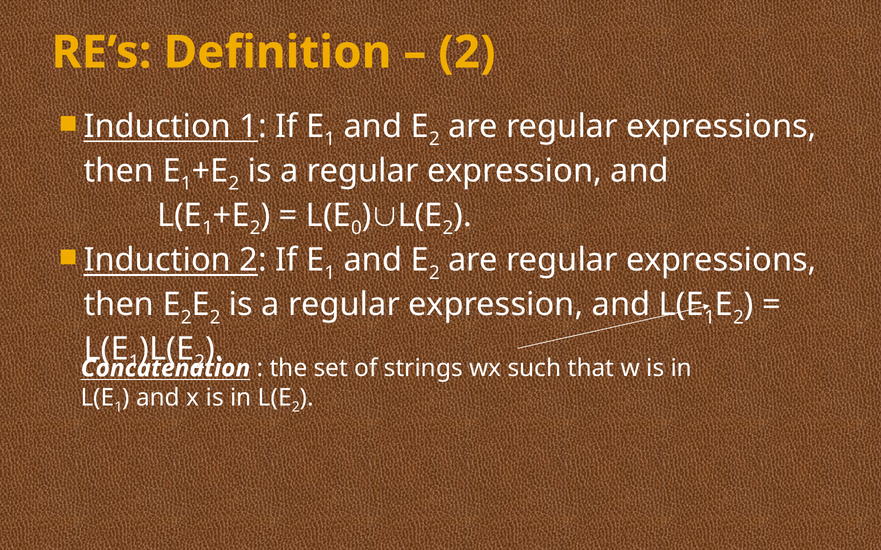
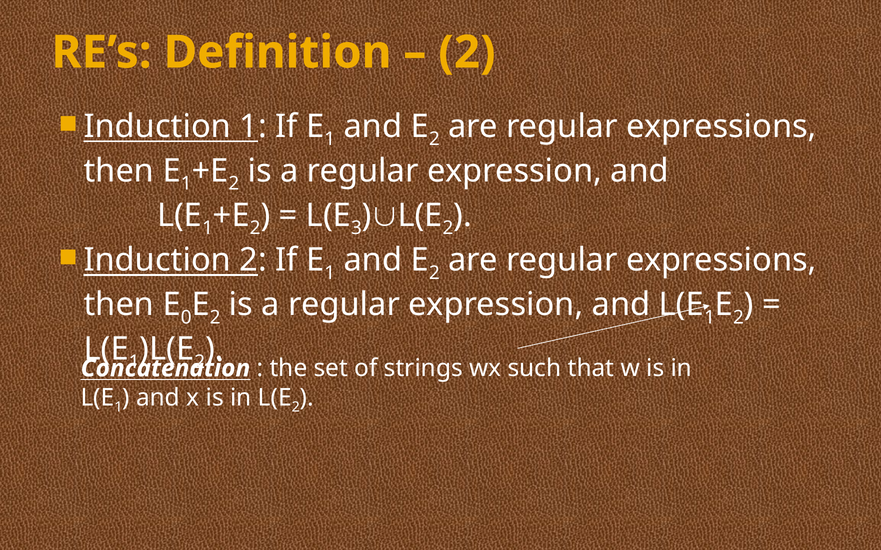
0: 0 -> 3 (356, 228)
2: 2 -> 0 (186, 318)
